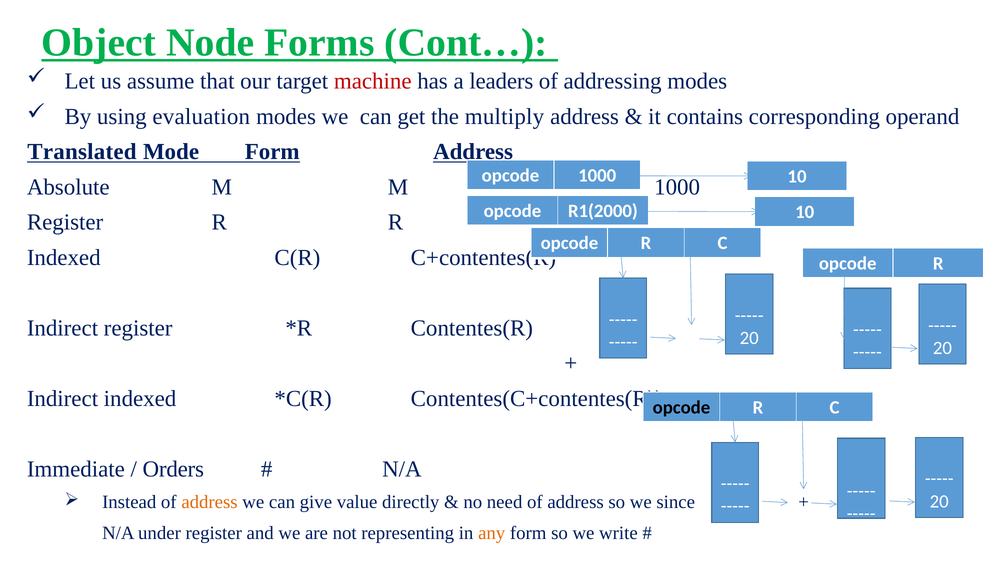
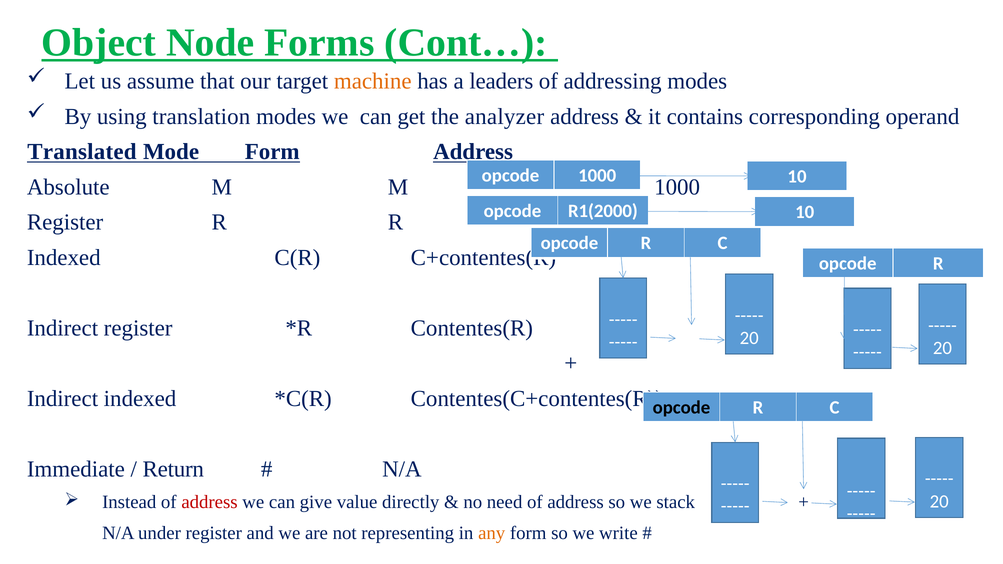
machine colour: red -> orange (373, 81)
evaluation: evaluation -> translation (201, 117)
multiply: multiply -> analyzer (505, 117)
Orders: Orders -> Return (173, 469)
address colour: orange -> red (210, 502)
since: since -> stack (676, 502)
